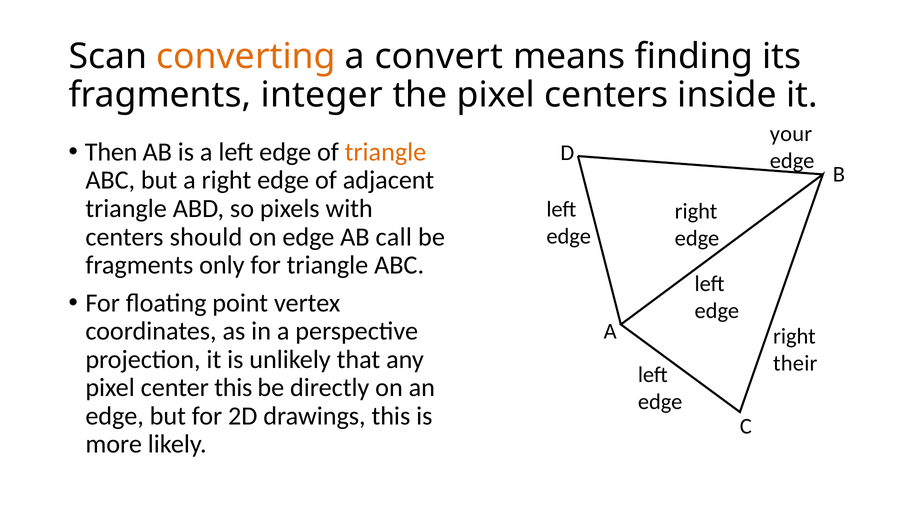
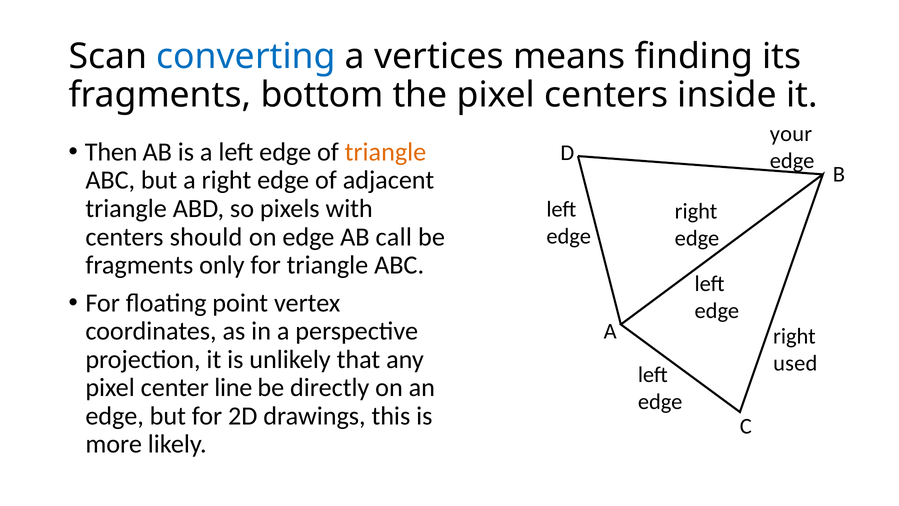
converting colour: orange -> blue (246, 56)
convert: convert -> vertices (439, 56)
integer: integer -> bottom (322, 95)
their: their -> used (795, 363)
center this: this -> line (233, 387)
